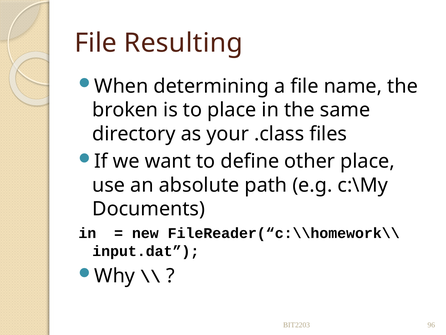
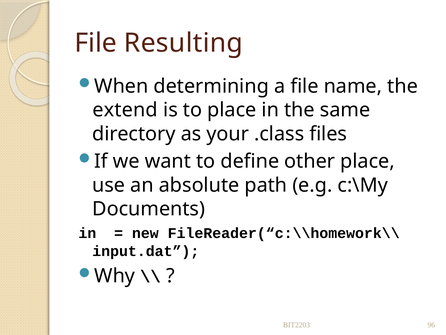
broken: broken -> extend (125, 110)
